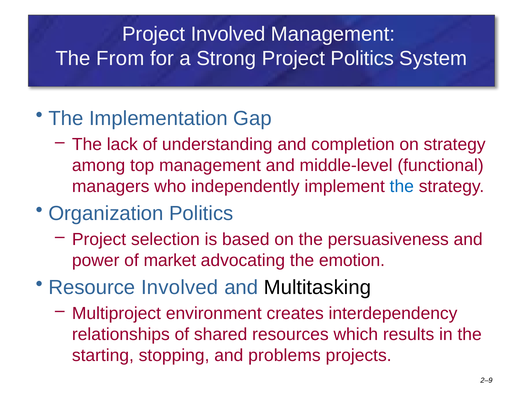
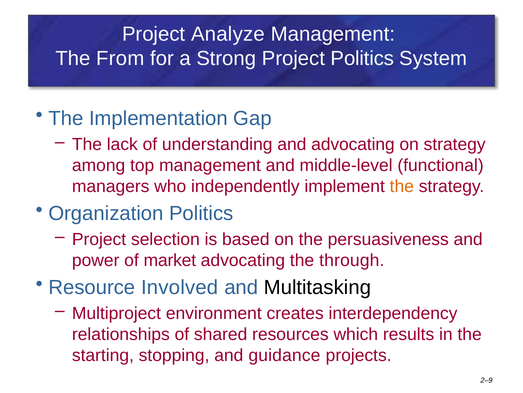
Project Involved: Involved -> Analyze (228, 34)
and completion: completion -> advocating (353, 144)
the colour: blue -> orange (402, 186)
emotion: emotion -> through (352, 260)
problems: problems -> guidance (284, 355)
